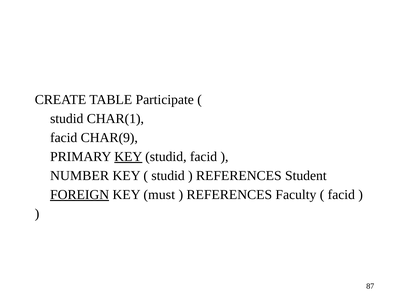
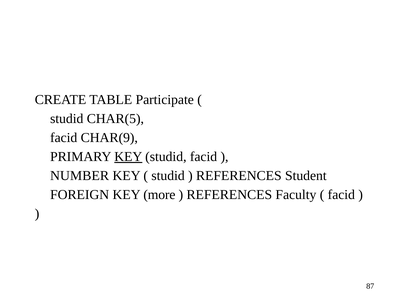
CHAR(1: CHAR(1 -> CHAR(5 (115, 119)
FOREIGN underline: present -> none (80, 195)
must: must -> more (159, 195)
